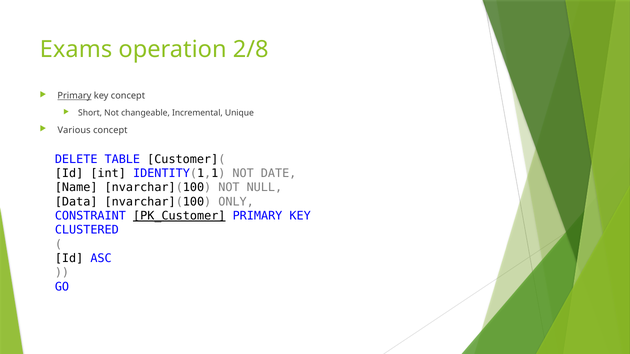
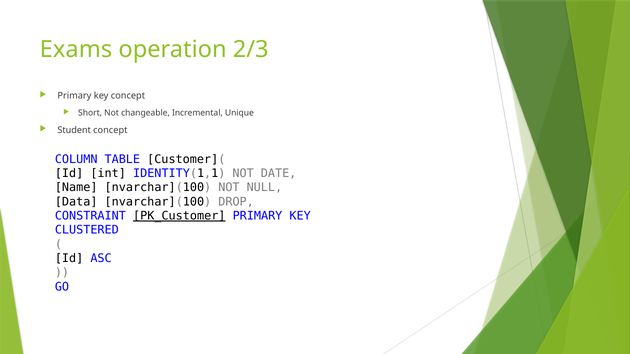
2/8: 2/8 -> 2/3 (251, 50)
Primary underline: present -> none (74, 96)
Various: Various -> Student (74, 130)
DELETE: DELETE -> COLUMN (76, 159)
ONLY: ONLY -> DROP (236, 202)
